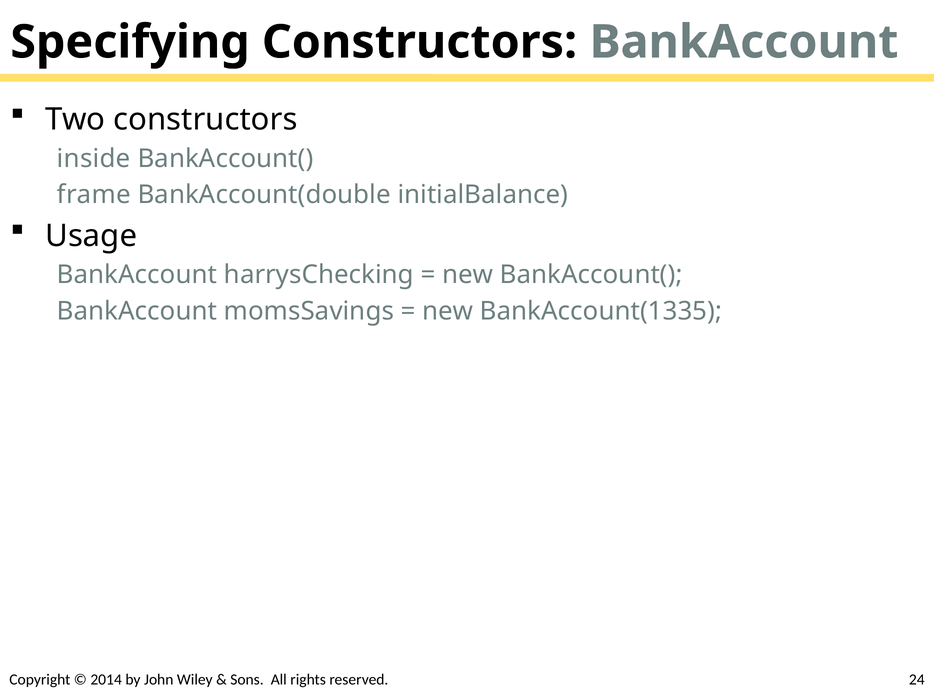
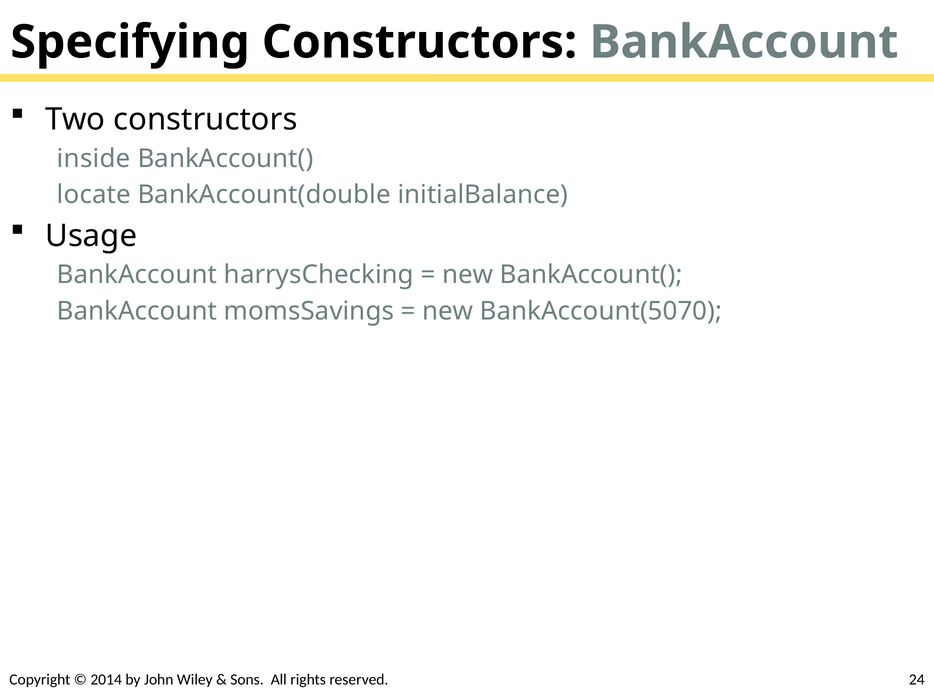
frame: frame -> locate (94, 195)
BankAccount(1335: BankAccount(1335 -> BankAccount(5070 (601, 311)
